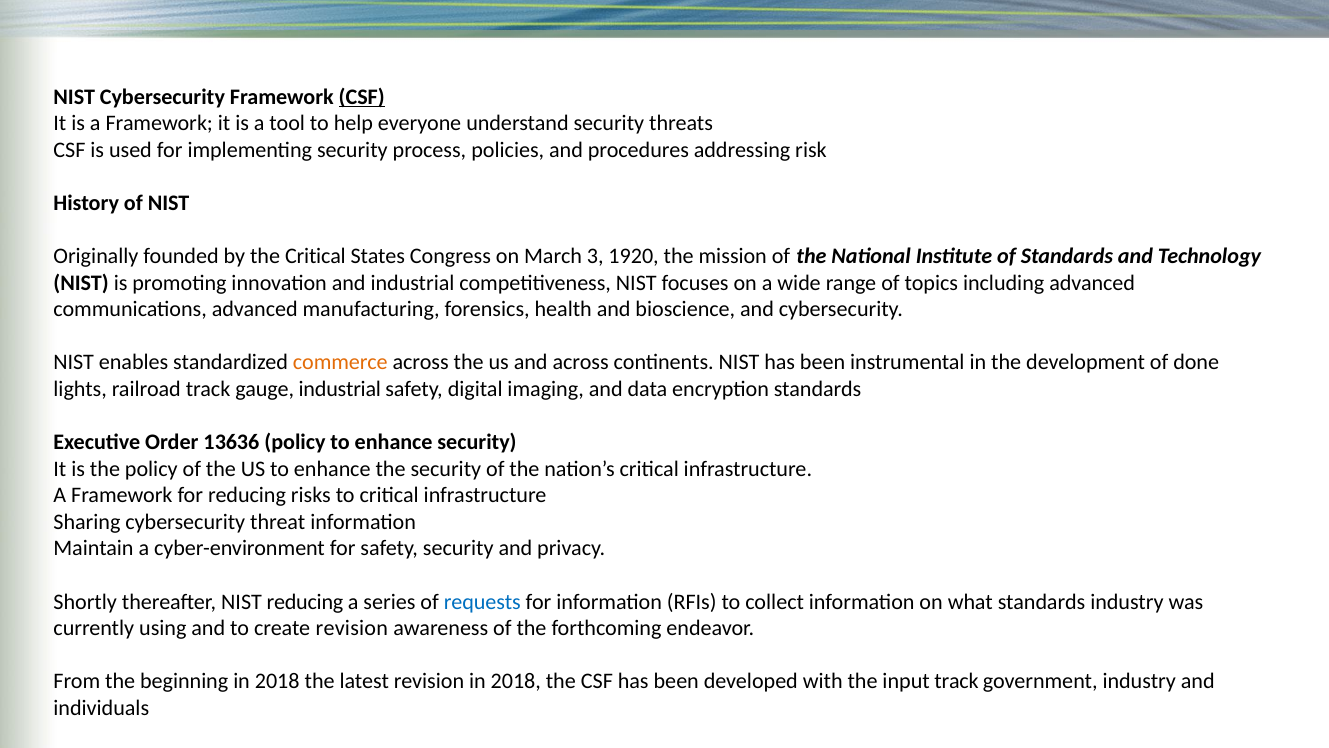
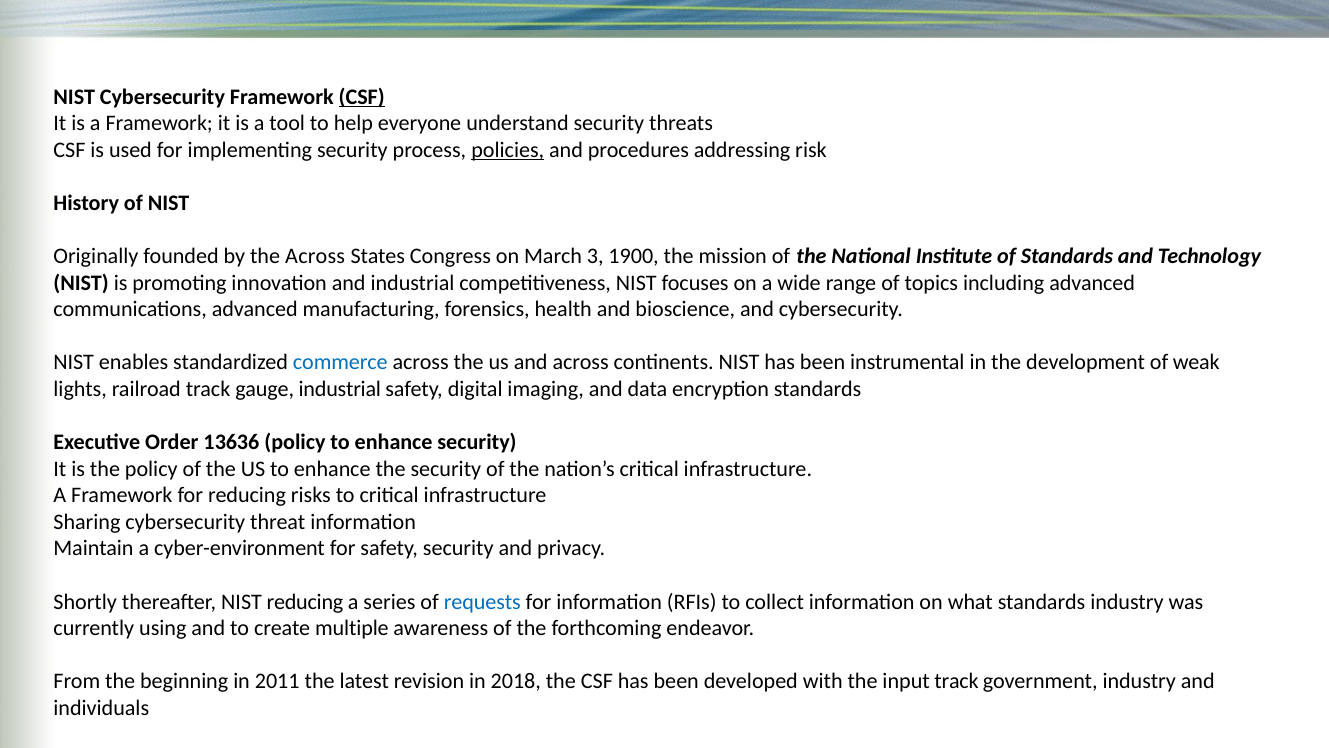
policies underline: none -> present (508, 150)
the Critical: Critical -> Across (315, 256)
1920: 1920 -> 1900 (634, 256)
commerce colour: orange -> blue (340, 362)
done: done -> weak (1196, 362)
create revision: revision -> multiple (352, 628)
beginning in 2018: 2018 -> 2011 (277, 681)
